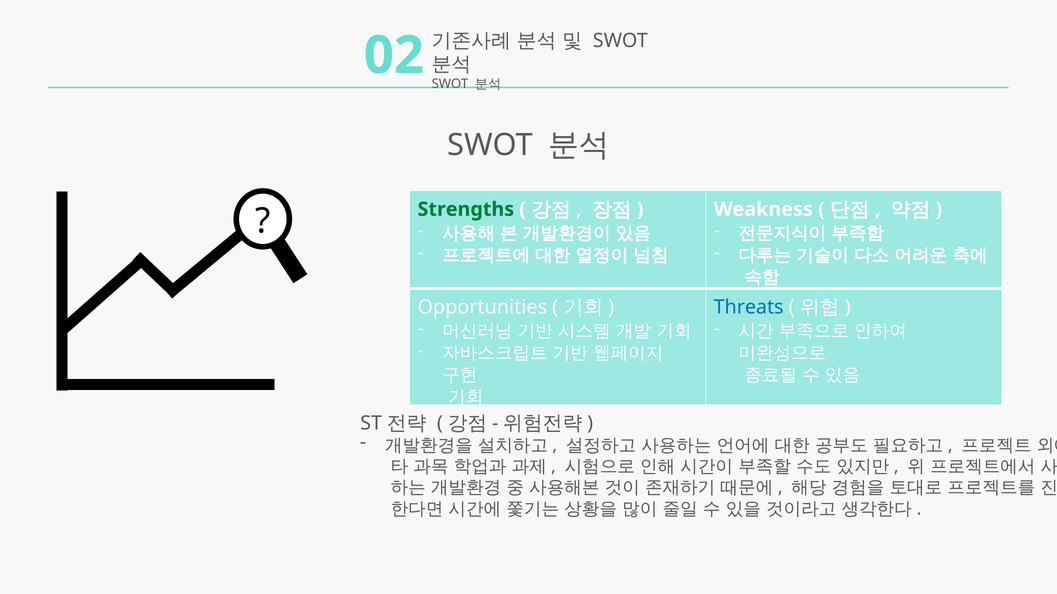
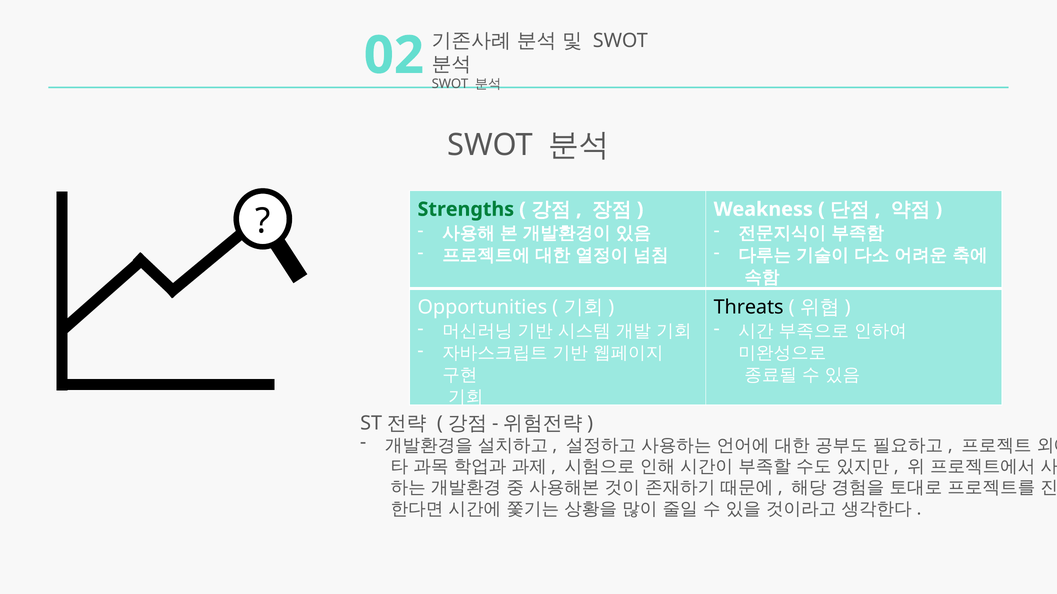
Threats colour: blue -> black (749, 307)
